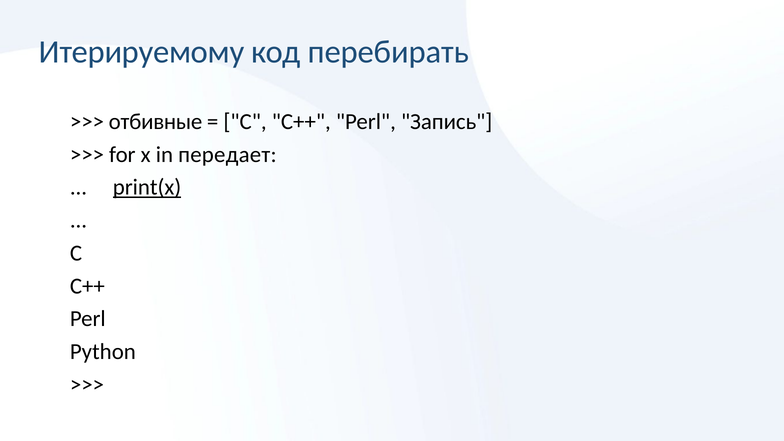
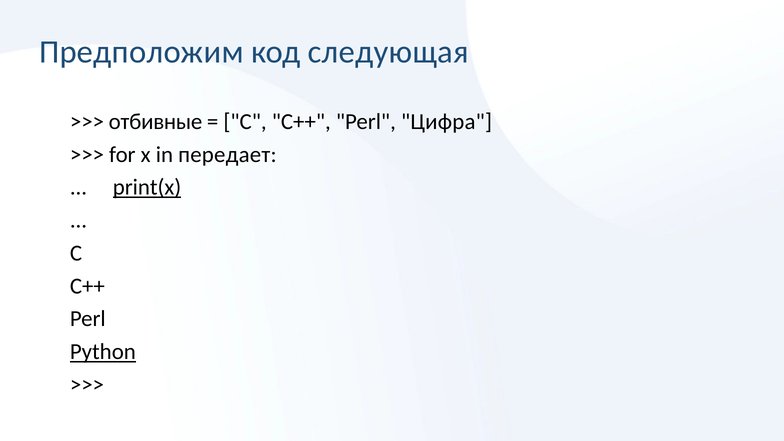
Итерируемому: Итерируемому -> Предположим (141, 52)
перебирать: перебирать -> следующая (388, 52)
Запись: Запись -> Цифра (447, 122)
Python underline: none -> present (103, 352)
